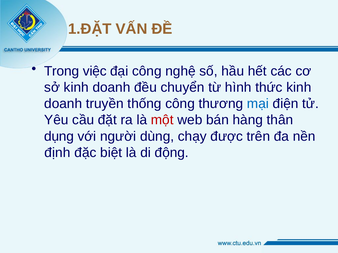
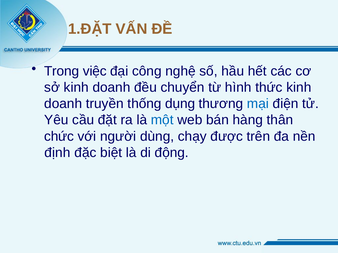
thống công: công -> dụng (180, 104)
một colour: red -> blue (162, 120)
dụng: dụng -> chức (59, 137)
